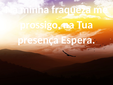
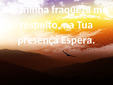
prossigo: prossigo -> respeito (40, 25)
